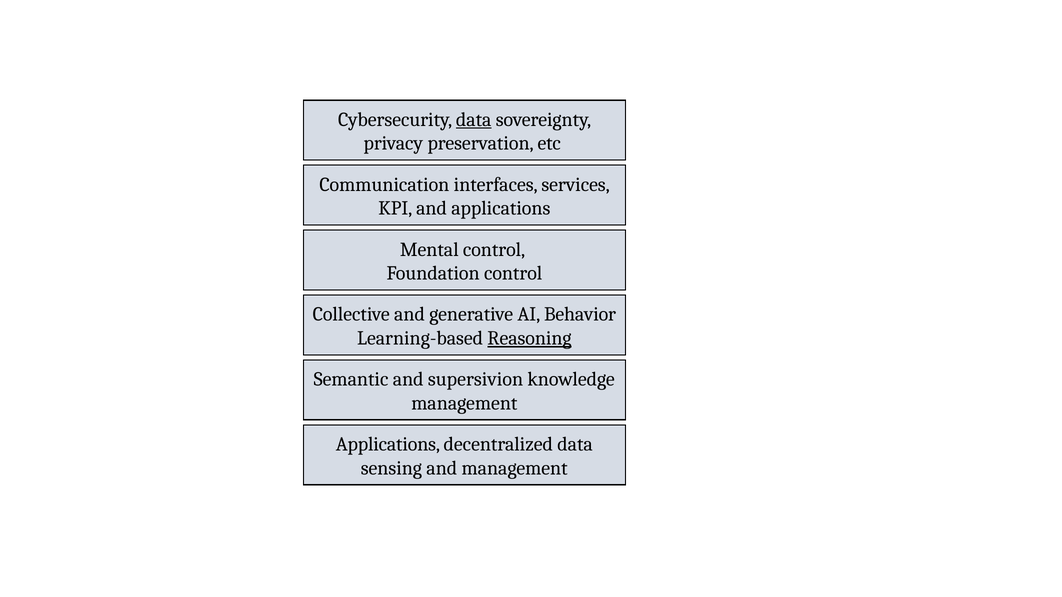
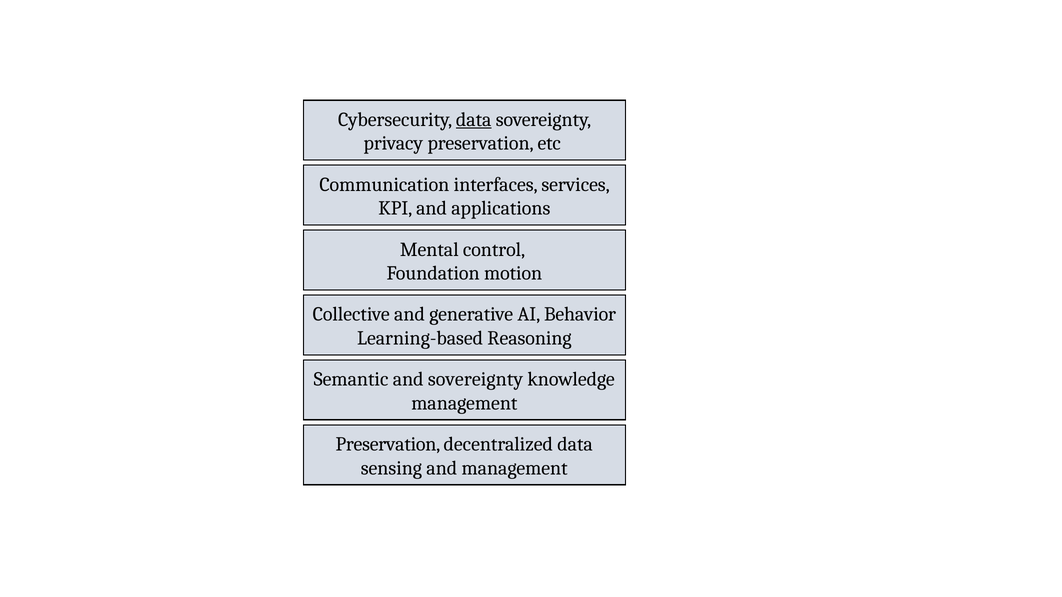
Foundation control: control -> motion (513, 273)
Reasoning underline: present -> none (530, 338)
and supersivion: supersivion -> sovereignty (476, 380)
Applications: Applications -> Preservation (388, 445)
